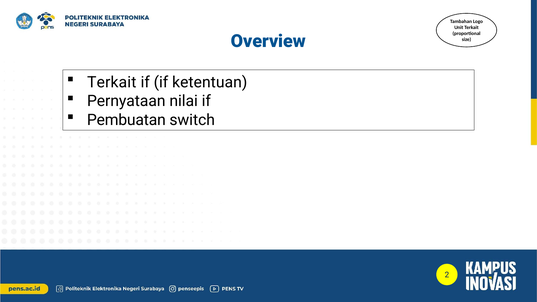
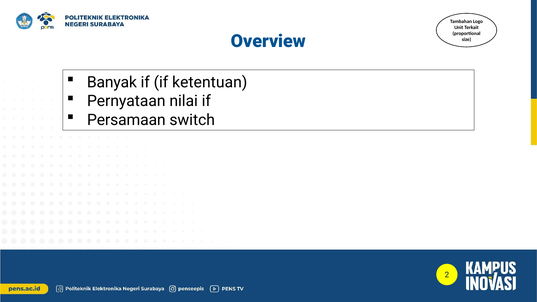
Terkait: Terkait -> Banyak (112, 82)
Pembuatan: Pembuatan -> Persamaan (126, 120)
